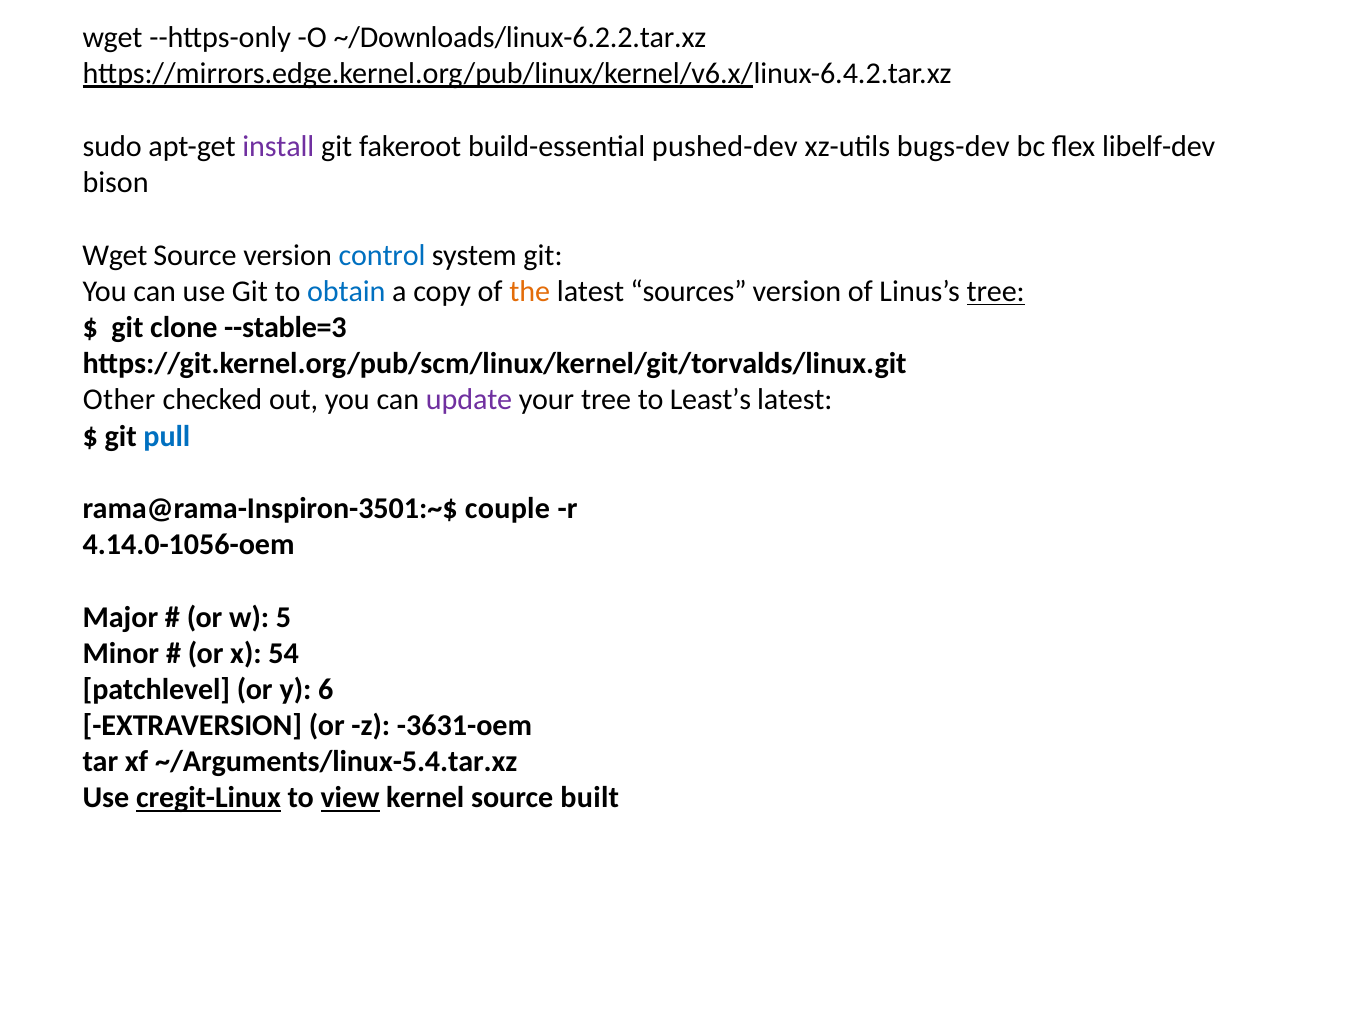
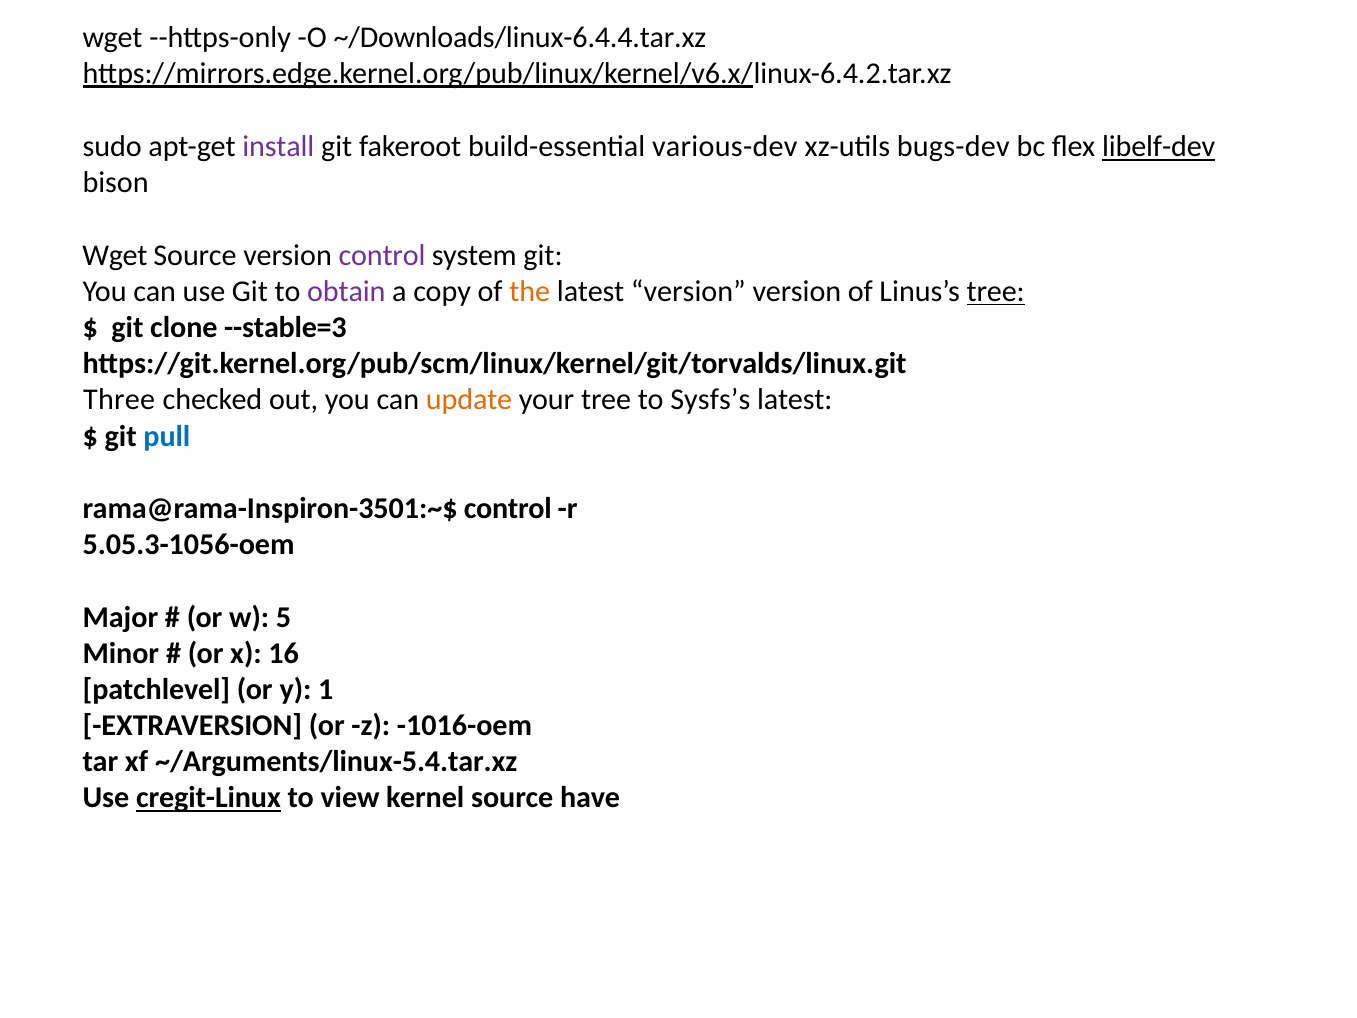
~/Downloads/linux-6.2.2.tar.xz: ~/Downloads/linux-6.2.2.tar.xz -> ~/Downloads/linux-6.4.4.tar.xz (520, 38)
pushed-dev: pushed-dev -> various-dev (725, 147)
libelf-dev underline: none -> present (1159, 147)
control colour: blue -> purple (382, 255)
obtain colour: blue -> purple (346, 291)
latest sources: sources -> version (688, 291)
Other: Other -> Three (119, 400)
update colour: purple -> orange (469, 400)
Least’s: Least’s -> Sysfs’s (710, 400)
rama@rama-Inspiron-3501:~$ couple: couple -> control (508, 508)
4.14.0-1056-oem: 4.14.0-1056-oem -> 5.05.3-1056-oem (189, 545)
54: 54 -> 16 (284, 653)
6: 6 -> 1 (326, 689)
-3631-oem: -3631-oem -> -1016-oem (465, 725)
view underline: present -> none (350, 798)
built: built -> have (590, 798)
